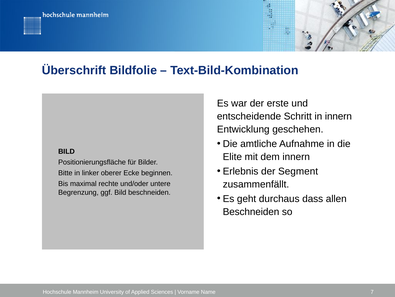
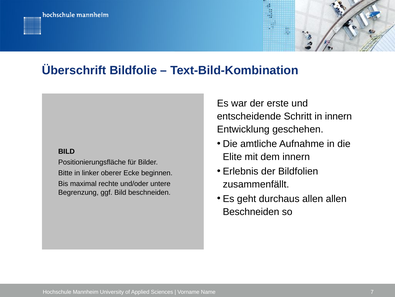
Segment: Segment -> Bildfolien (298, 171)
durchaus dass: dass -> allen (313, 198)
